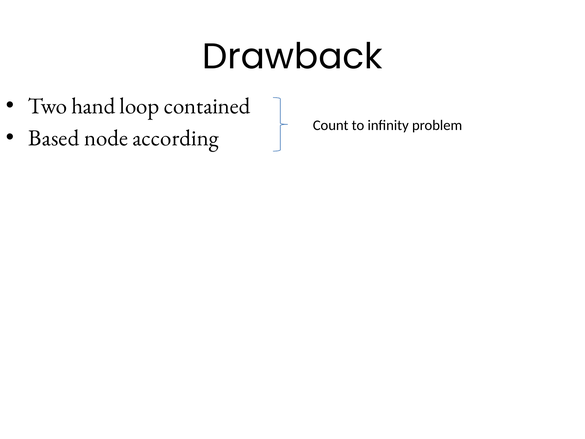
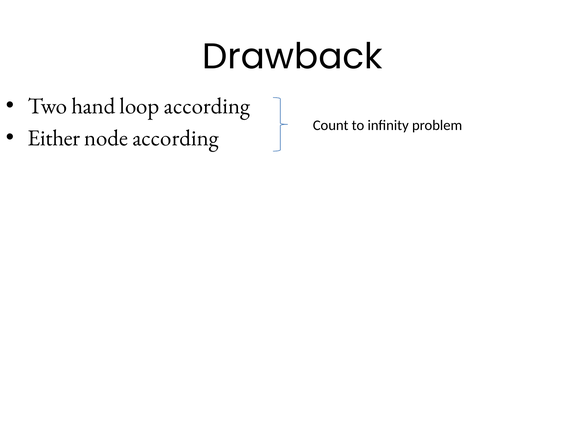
loop contained: contained -> according (207, 106)
Based: Based -> Either (54, 138)
